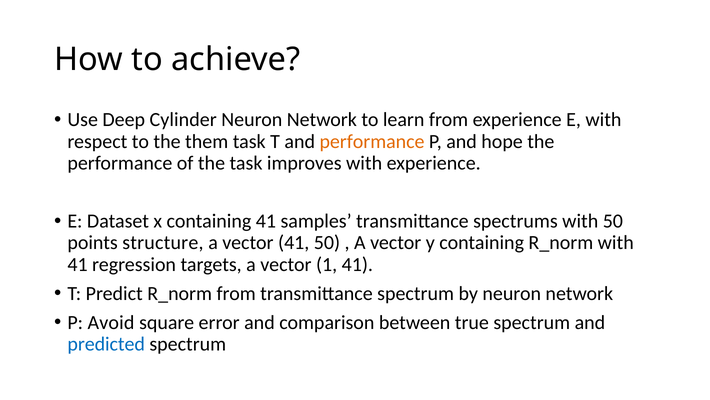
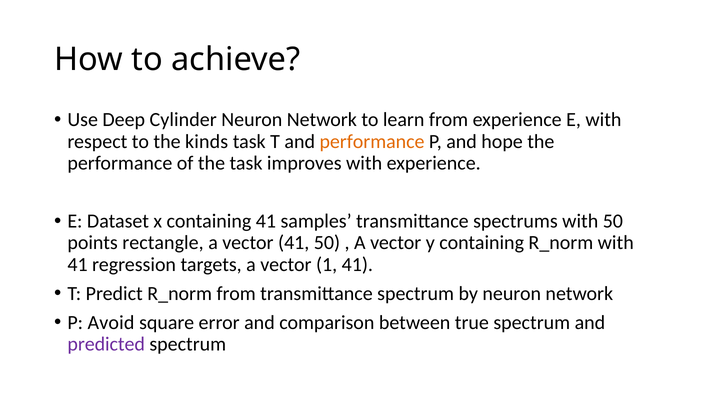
them: them -> kinds (207, 141)
structure: structure -> rectangle (163, 242)
predicted colour: blue -> purple (106, 344)
